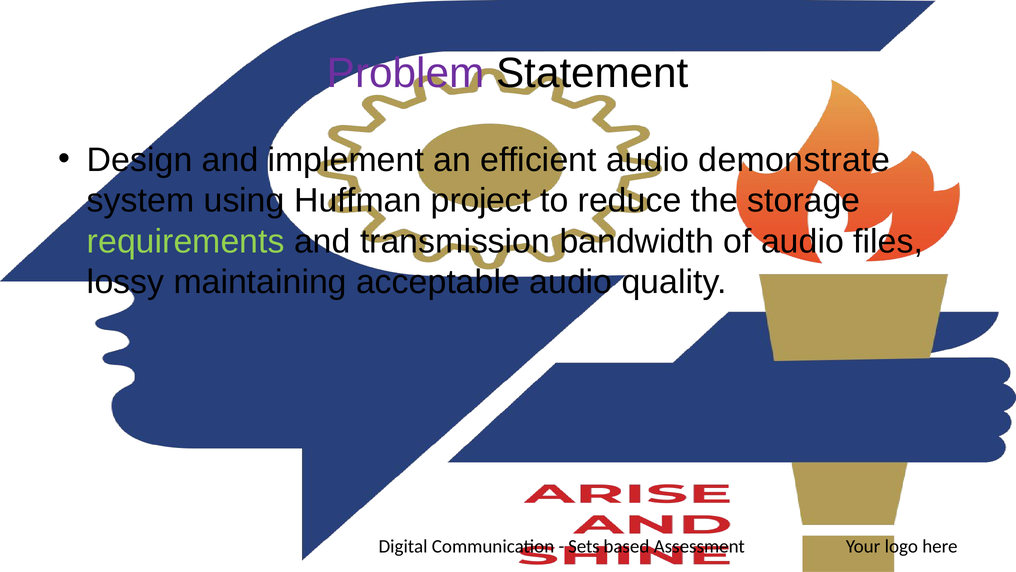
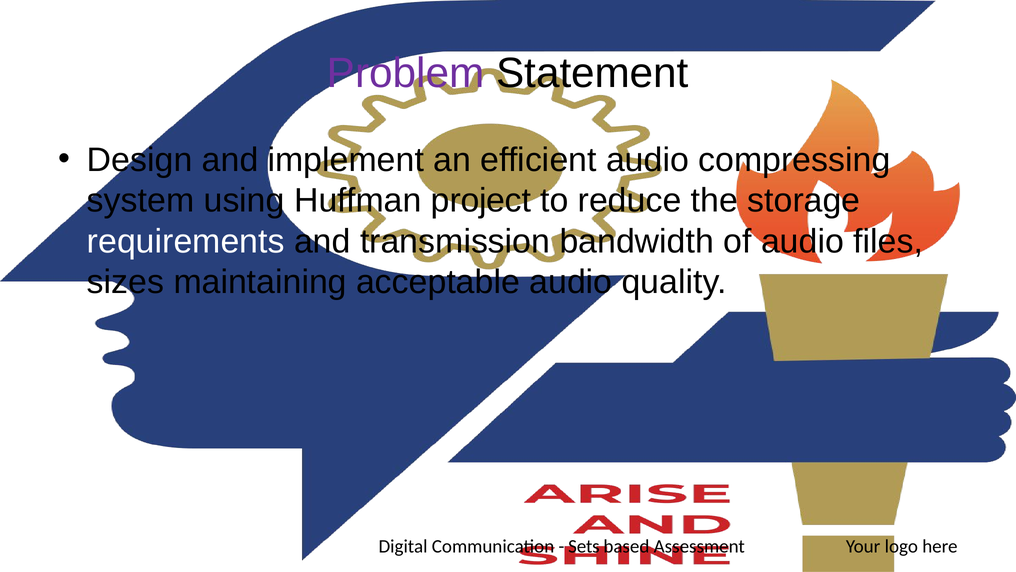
demonstrate: demonstrate -> compressing (794, 160)
requirements colour: light green -> white (186, 241)
lossy: lossy -> sizes (126, 282)
